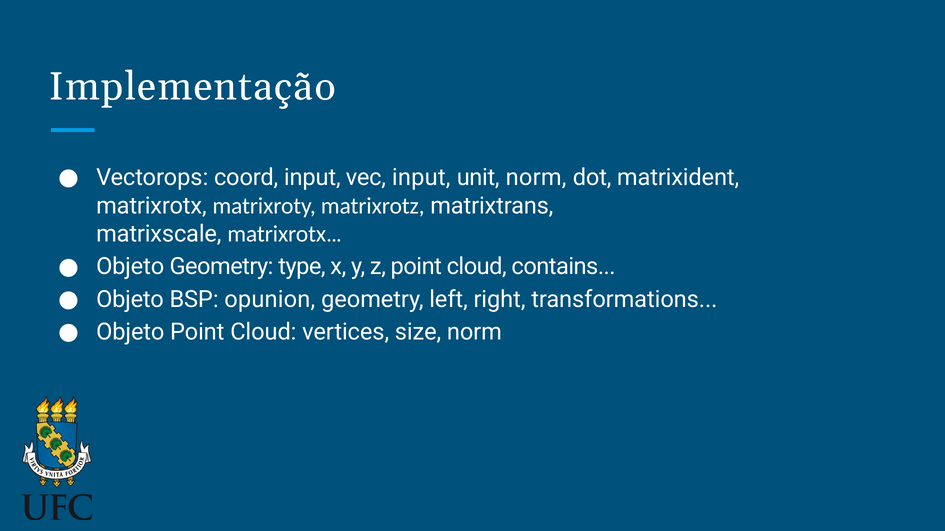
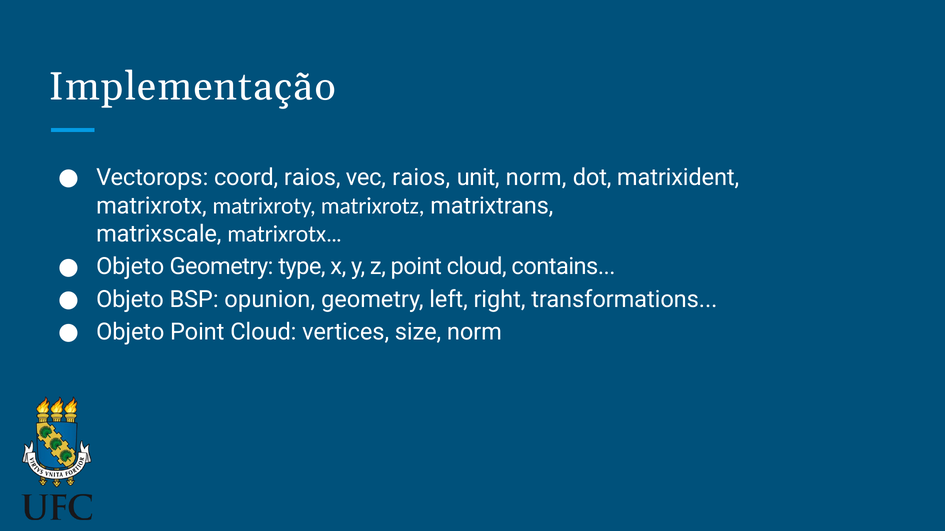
coord input: input -> raios (312, 178)
vec input: input -> raios (421, 178)
